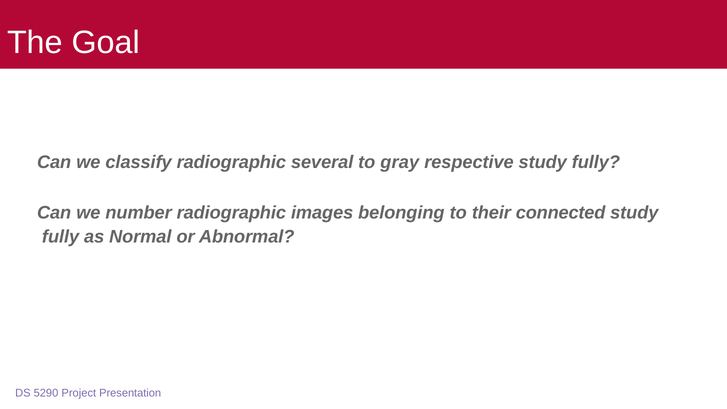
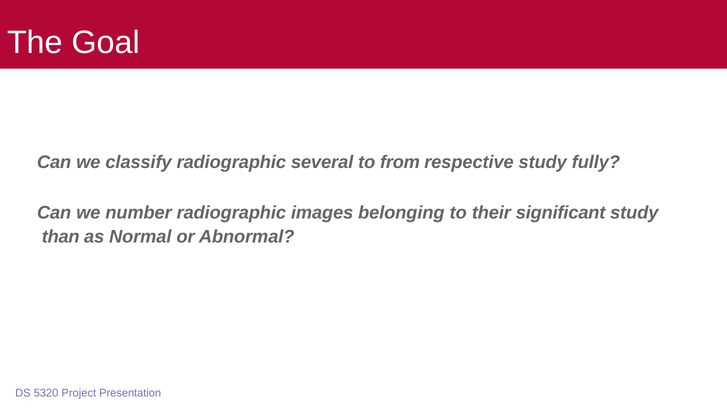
gray: gray -> from (400, 162)
connected: connected -> significant (561, 213)
fully: fully -> than (61, 237)
5290: 5290 -> 5320 (46, 393)
